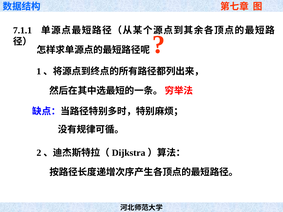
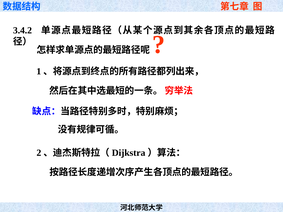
7.1.1: 7.1.1 -> 3.4.2 (22, 30)
